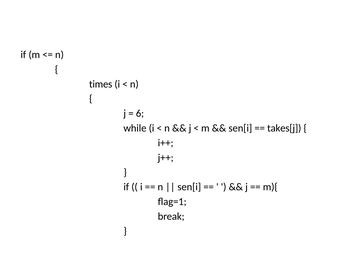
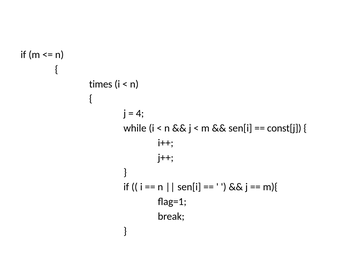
6: 6 -> 4 (140, 113)
takes[j: takes[j -> const[j (284, 128)
